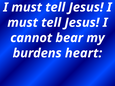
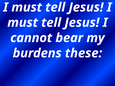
heart: heart -> these (84, 53)
